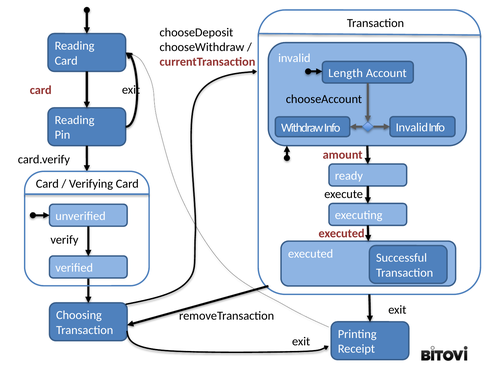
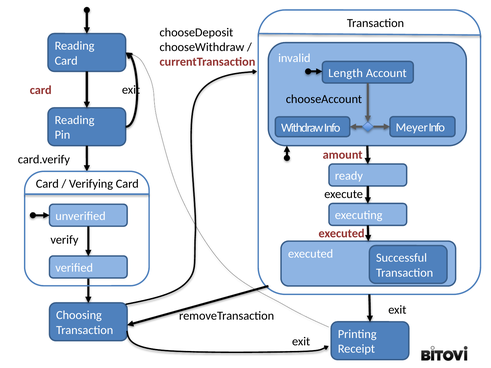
Invalid: Invalid -> Meyer (412, 128)
